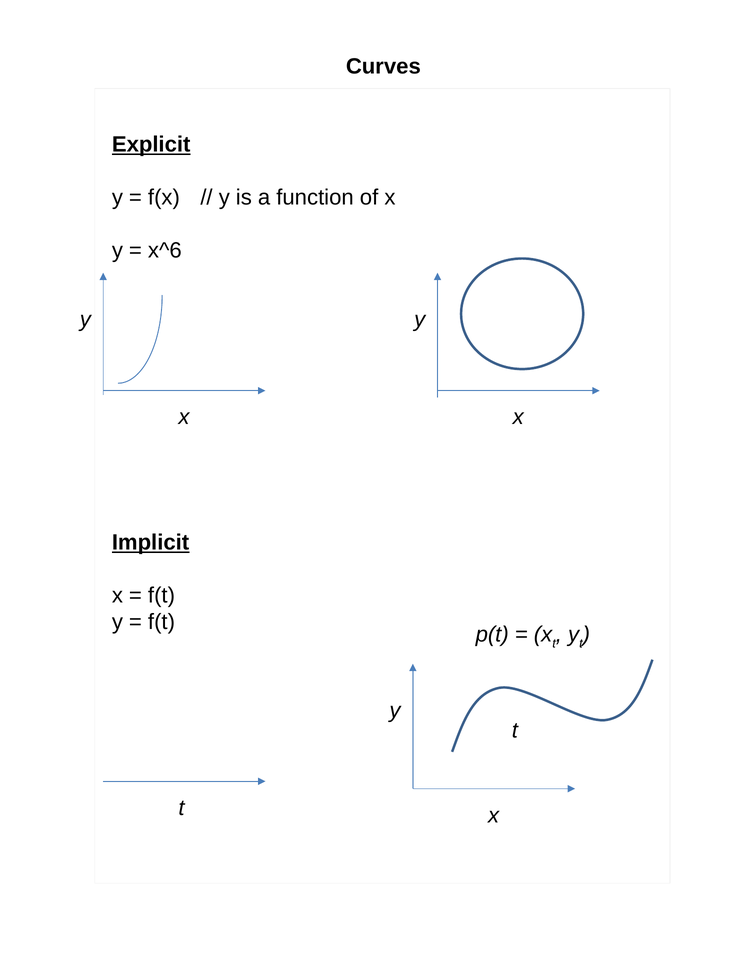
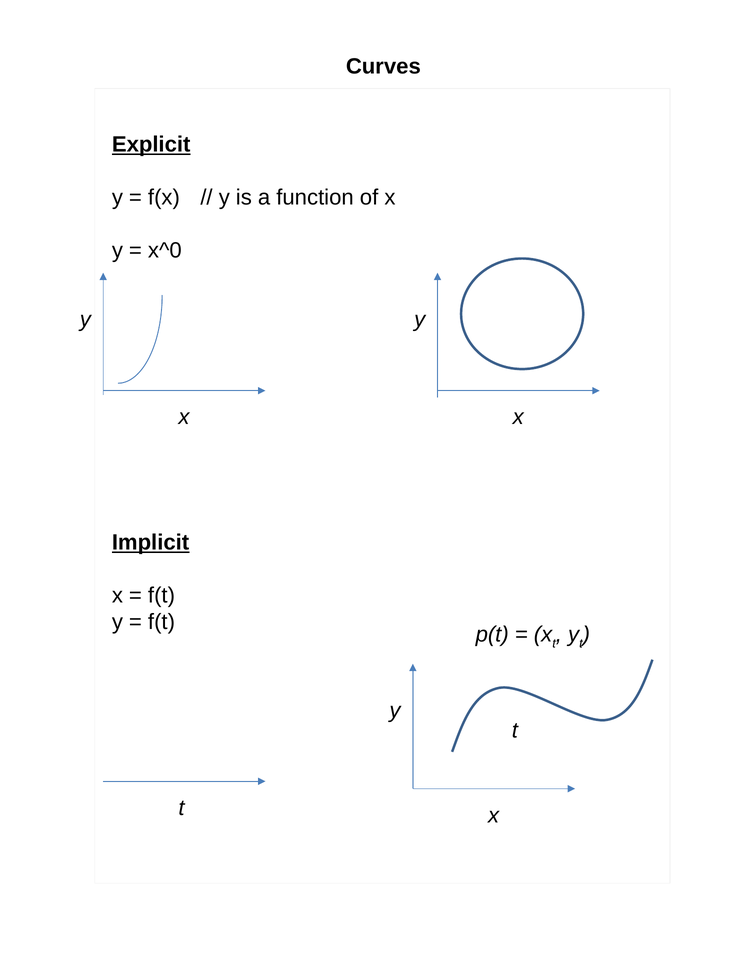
x^6: x^6 -> x^0 (165, 251)
